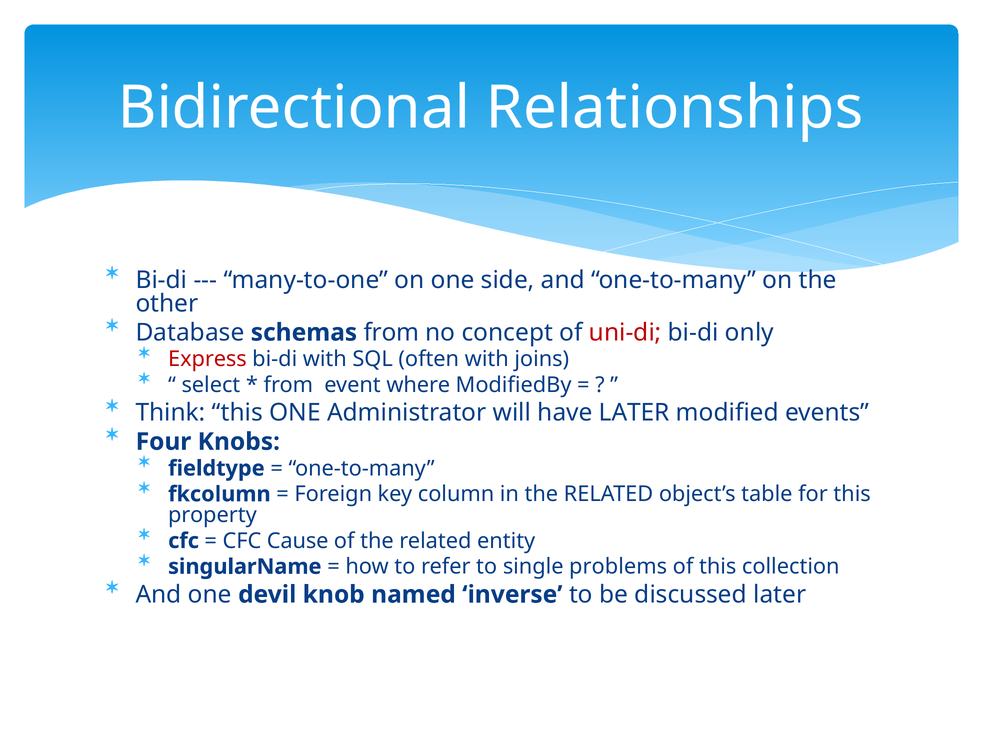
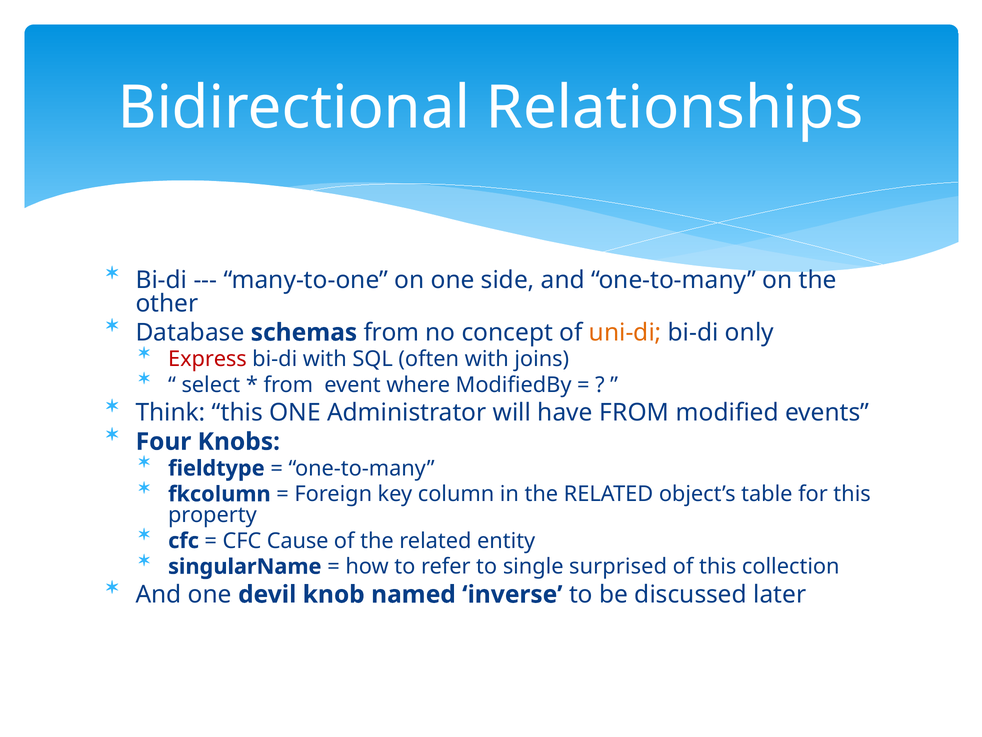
uni-di colour: red -> orange (625, 332)
have LATER: LATER -> FROM (634, 413)
problems: problems -> surprised (618, 566)
